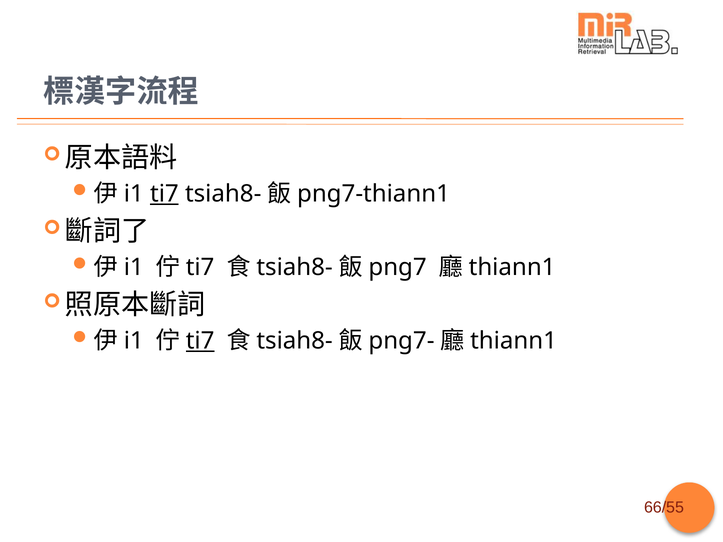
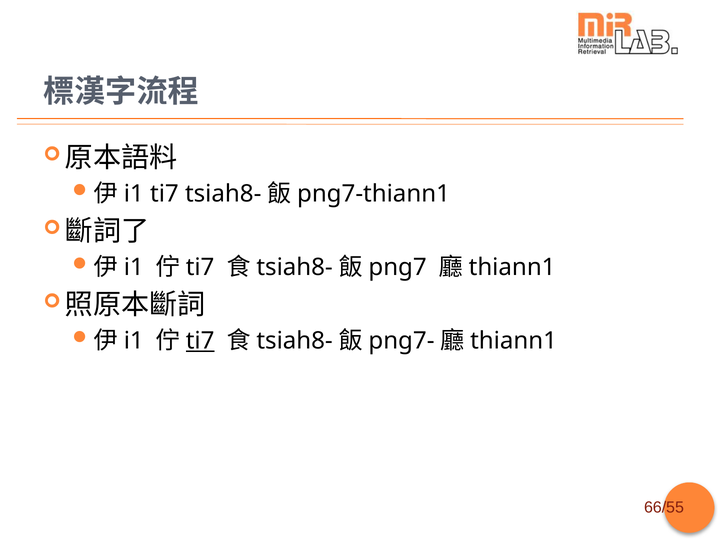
ti7 underline: present -> none (164, 194)
